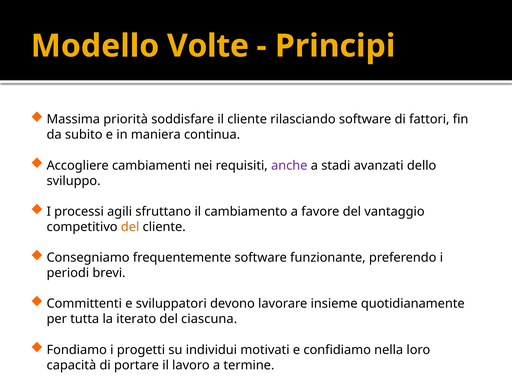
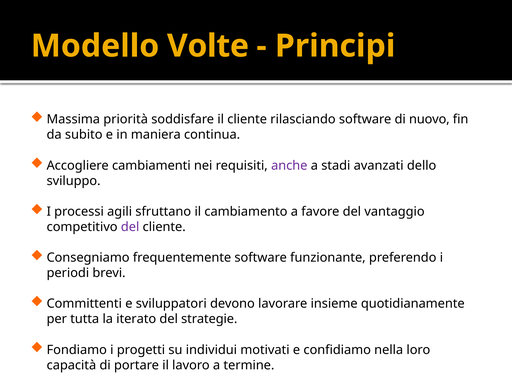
fattori: fattori -> nuovo (429, 119)
del colour: orange -> purple (130, 227)
ciascuna: ciascuna -> strategie (209, 319)
